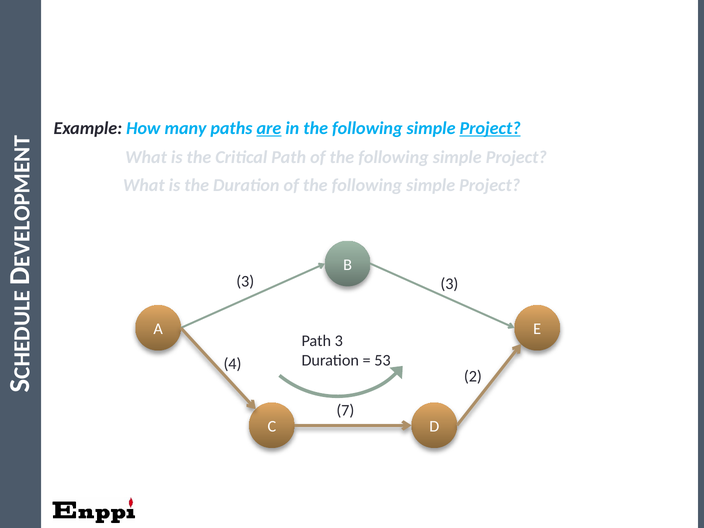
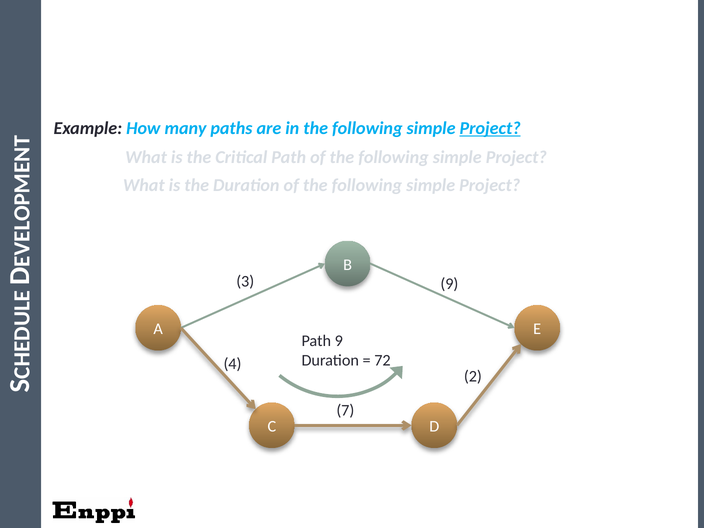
are underline: present -> none (269, 128)
3 3: 3 -> 9 (449, 284)
Path 3: 3 -> 9 (339, 341)
53: 53 -> 72 (382, 360)
